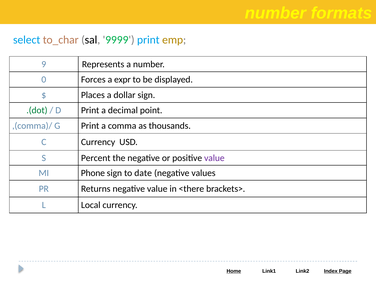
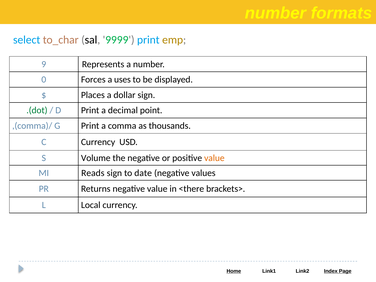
expr: expr -> uses (122, 80)
Percent: Percent -> Volume (96, 158)
value colour: purple -> orange (214, 158)
Phone: Phone -> Reads (93, 173)
